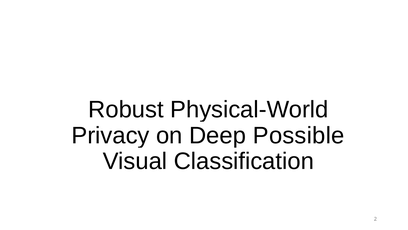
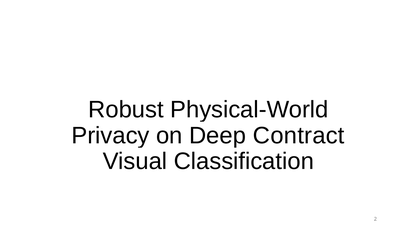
Possible: Possible -> Contract (299, 135)
